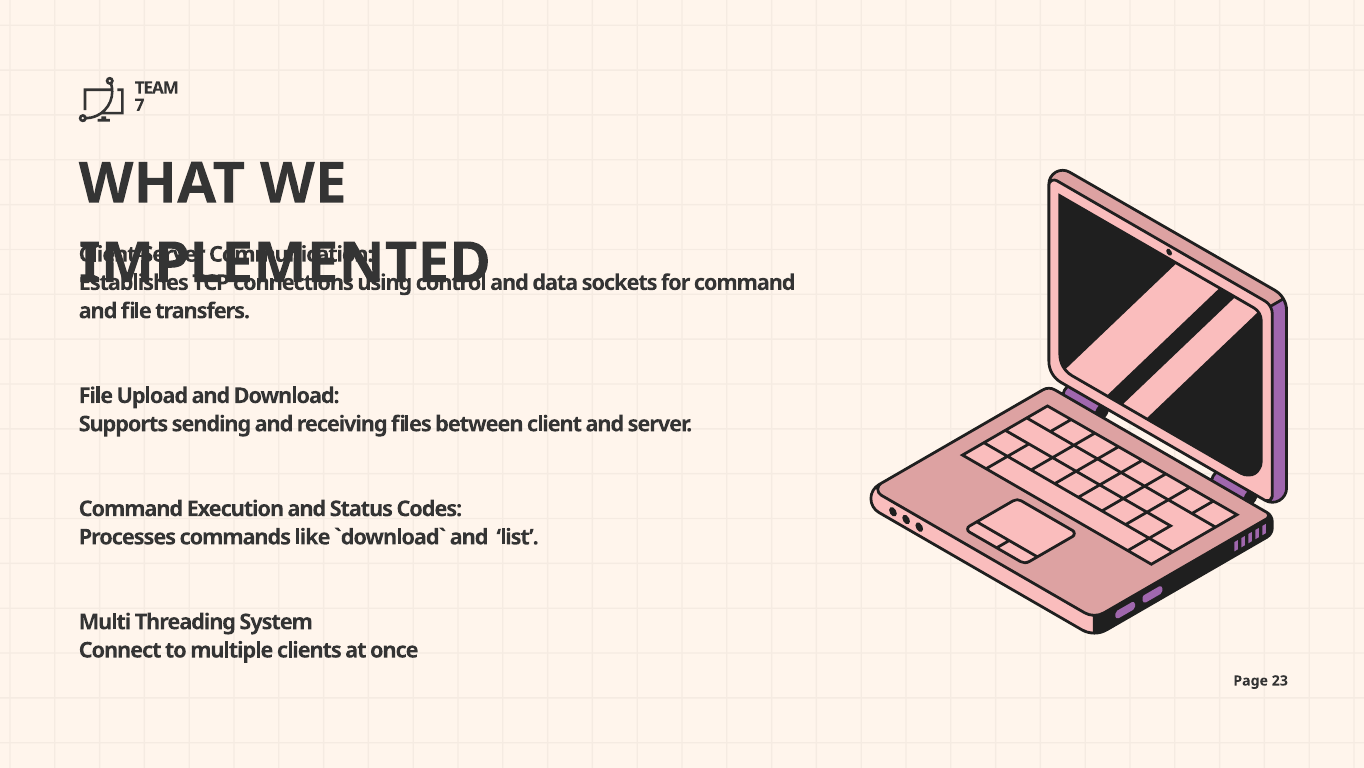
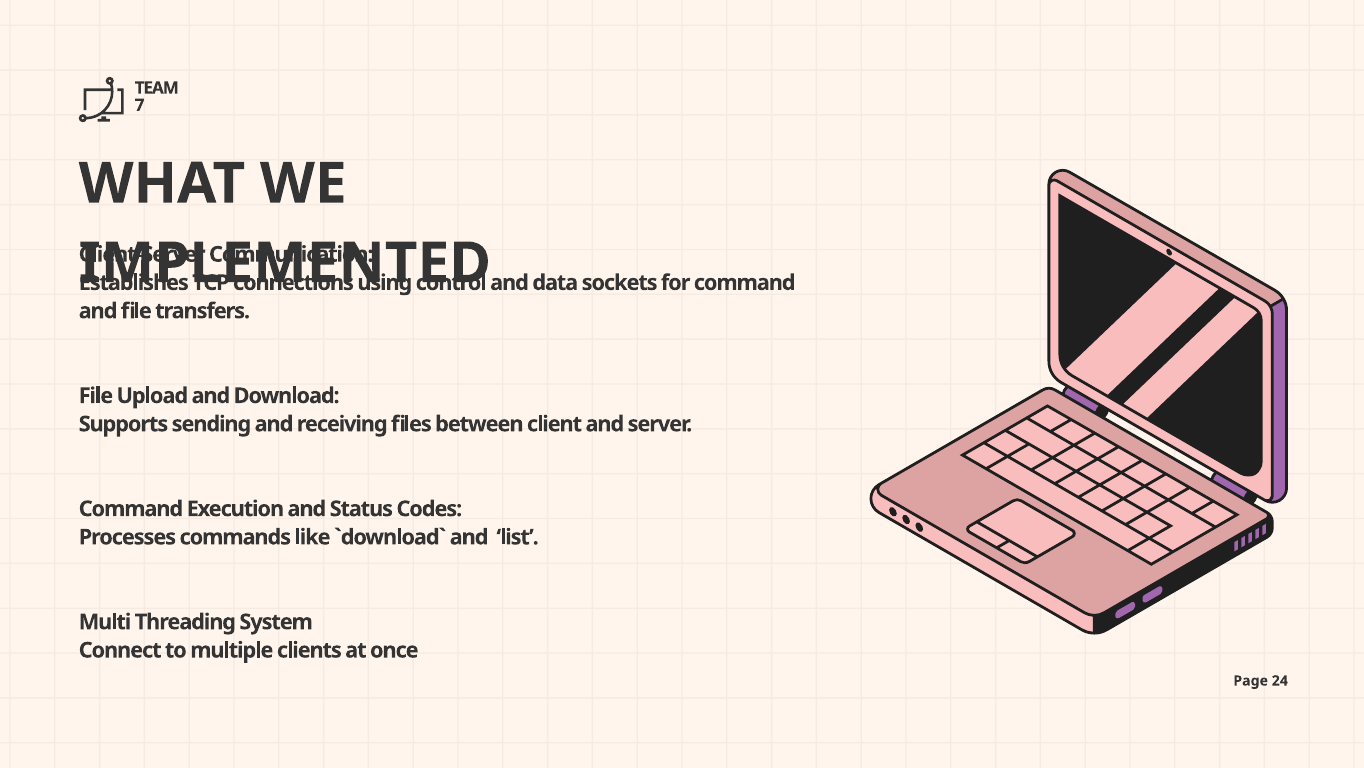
23: 23 -> 24 (1280, 680)
